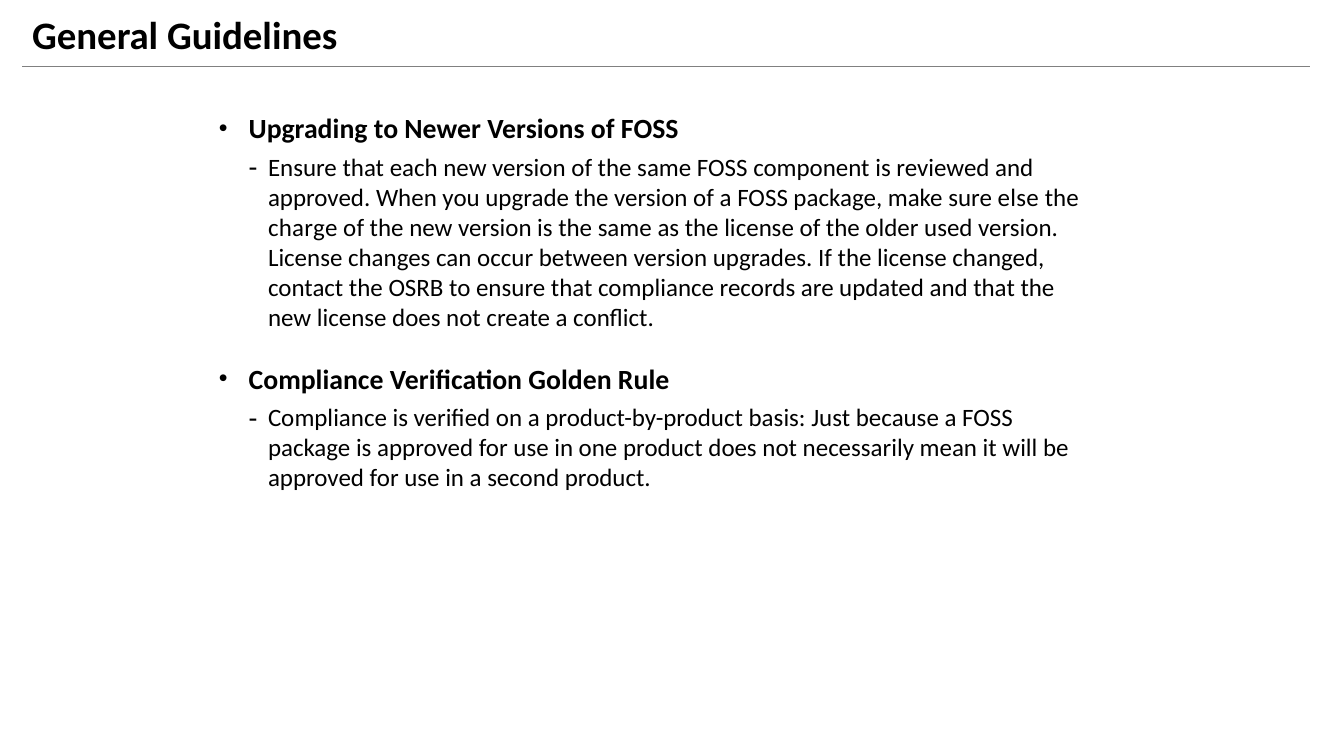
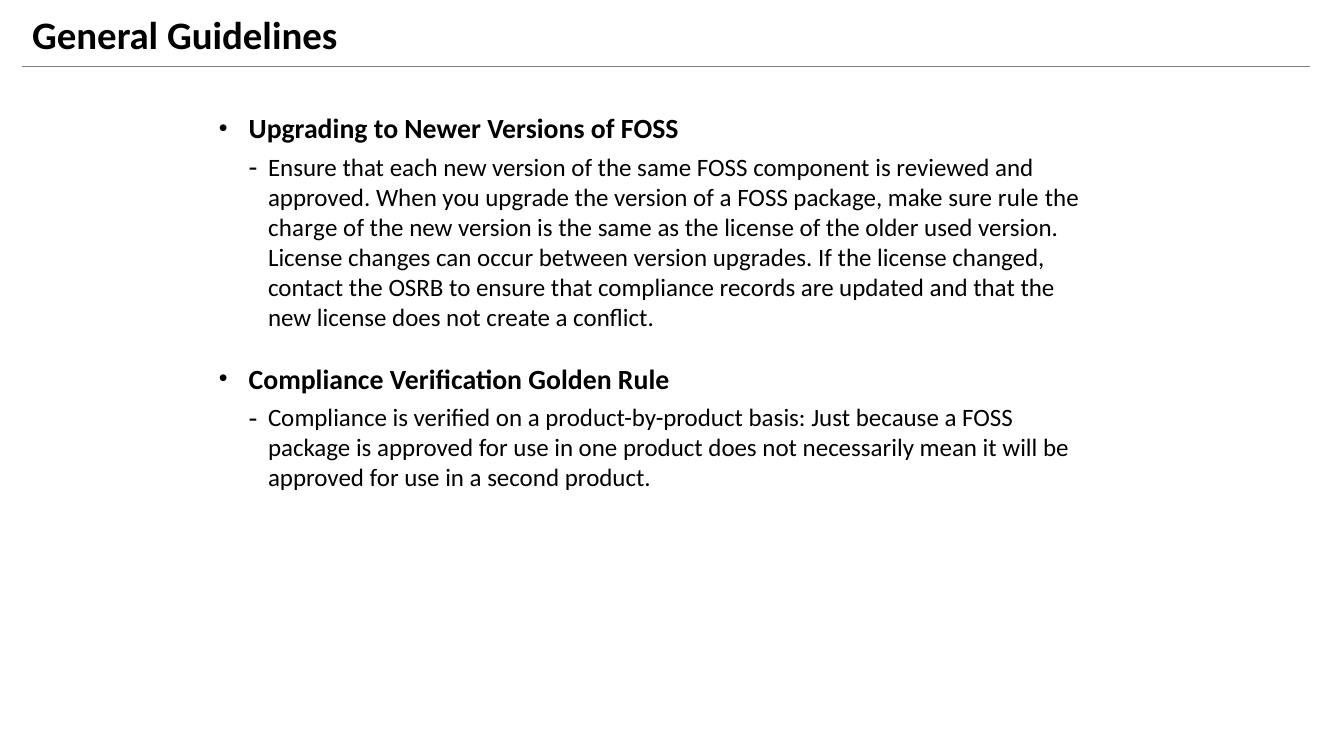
sure else: else -> rule (1018, 198)
